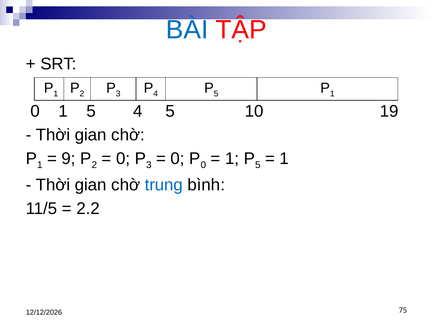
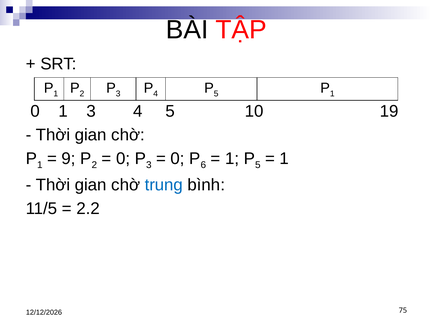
BÀI colour: blue -> black (187, 30)
1 5: 5 -> 3 (91, 111)
0: 0 -> 6 (203, 165)
